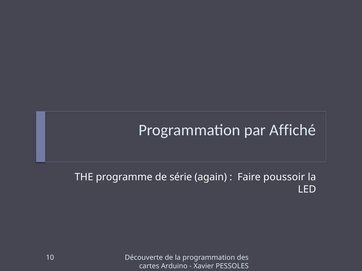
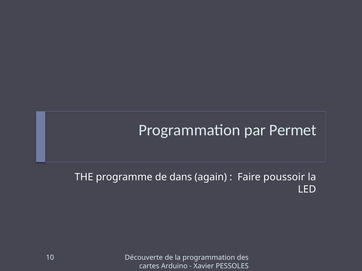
Affiché: Affiché -> Permet (293, 130)
série: série -> dans (181, 177)
